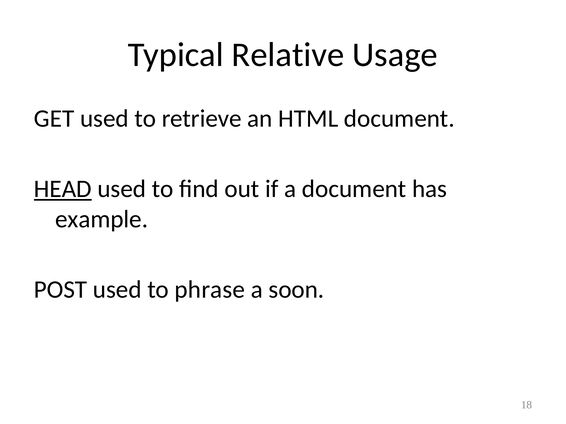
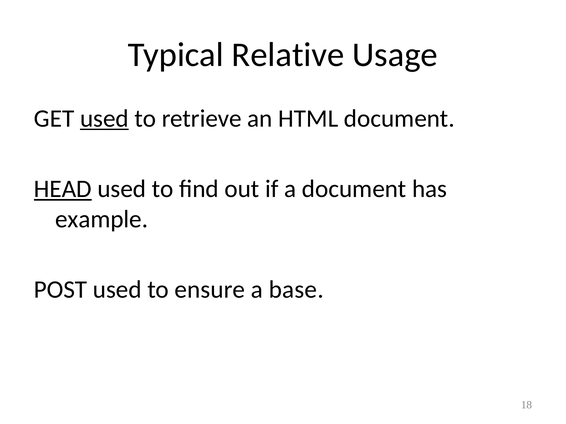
used underline: none -> present (104, 119)
phrase: phrase -> ensure (210, 290)
soon: soon -> base (296, 290)
